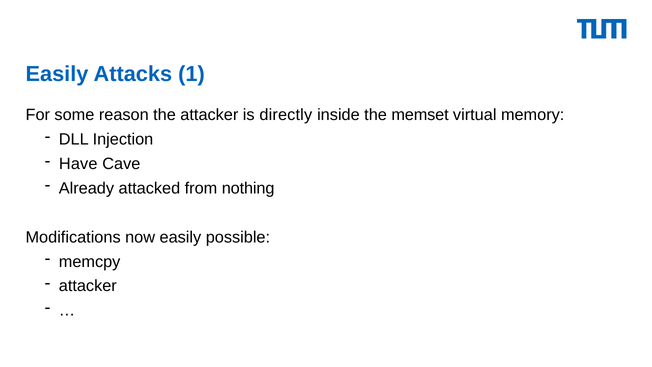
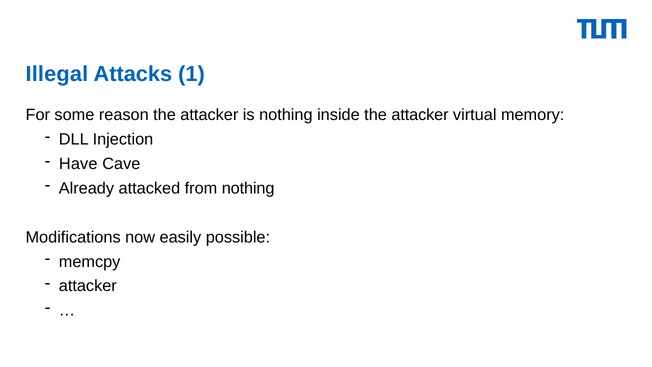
Easily: Easily -> Illegal (57, 74)
is directly: directly -> nothing (286, 115)
inside the memset: memset -> attacker (420, 115)
